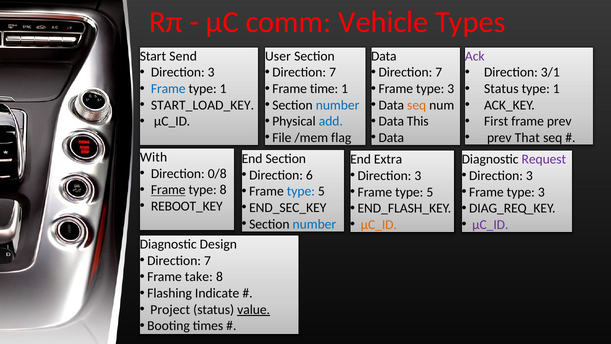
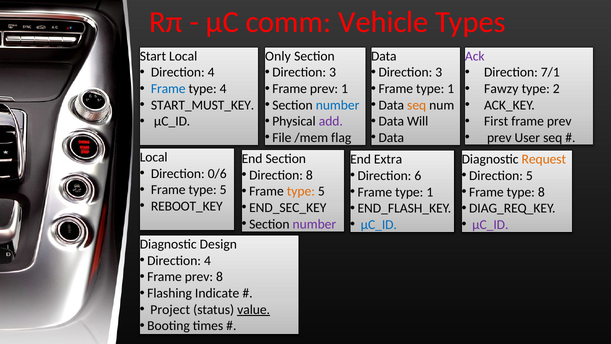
Start Send: Send -> Local (183, 56)
User: User -> Only (278, 56)
3: 3 -> 4 (211, 72)
7: 7 -> 3 (333, 72)
7: 7 -> 3 (439, 72)
3/1: 3/1 -> 7/1 (550, 72)
1: 1 -> 4 (223, 89)
time: time -> prev (324, 89)
3: 3 -> 1 (451, 89)
Status: Status -> Fawzy (501, 89)
1: 1 -> 2 (556, 89)
START_LOAD_KEY: START_LOAD_KEY -> START_MUST_KEY (203, 105)
add colour: blue -> purple (331, 121)
This: This -> Will (418, 121)
That: That -> User (527, 138)
With: With -> Local (154, 157)
Request colour: purple -> orange (544, 159)
0/8: 0/8 -> 0/6 (217, 174)
Direction 6: 6 -> 8 (309, 175)
3: 3 -> 6 (418, 176)
3: 3 -> 5 (529, 176)
Frame underline: present -> none (168, 190)
8: 8 -> 5 (223, 190)
type colour: blue -> orange (301, 191)
5: 5 -> 1 (430, 192)
3: 3 -> 8 (541, 192)
number colour: blue -> purple (314, 224)
µC_ID colour: orange -> blue (379, 224)
7: 7 -> 4 (207, 260)
take: take -> prev (199, 277)
